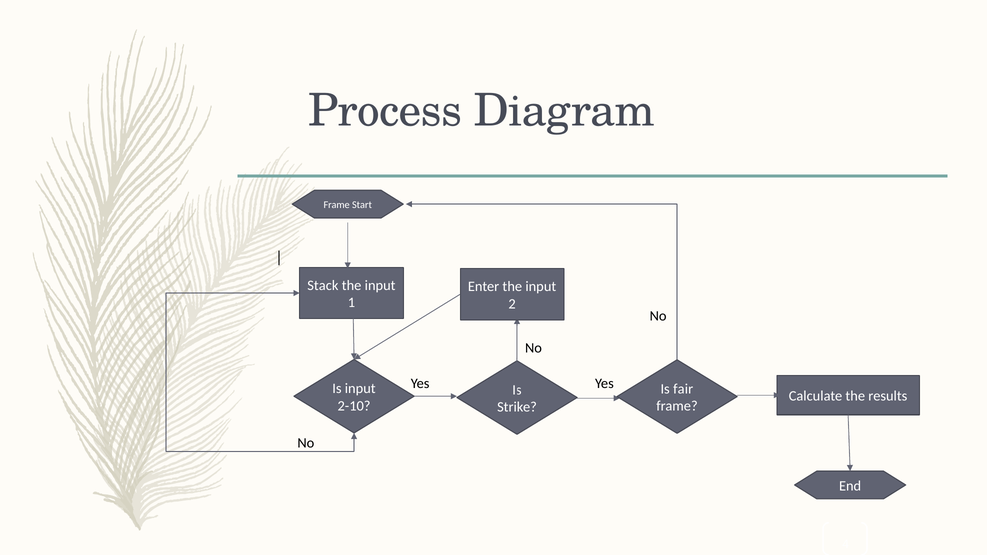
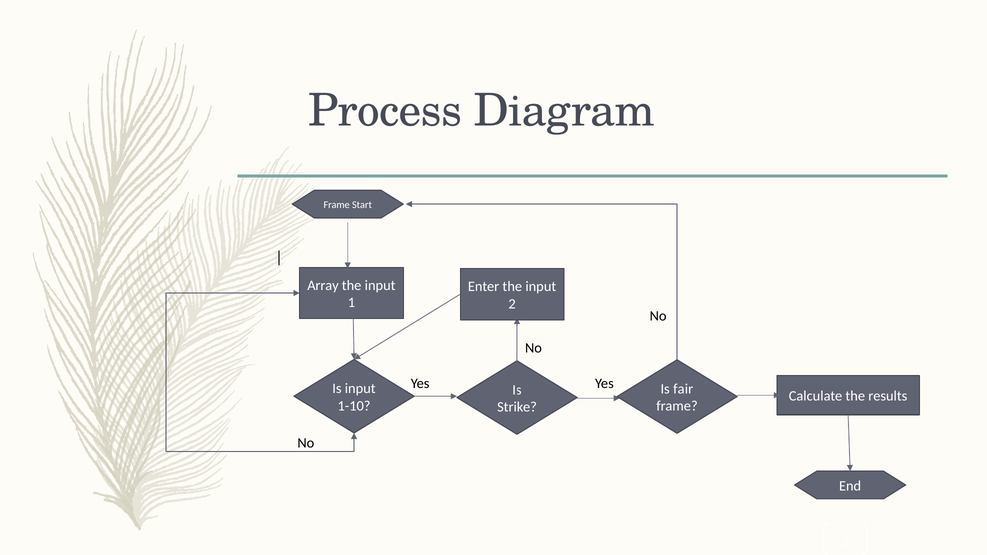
Stack: Stack -> Array (323, 285)
2-10: 2-10 -> 1-10 (354, 406)
